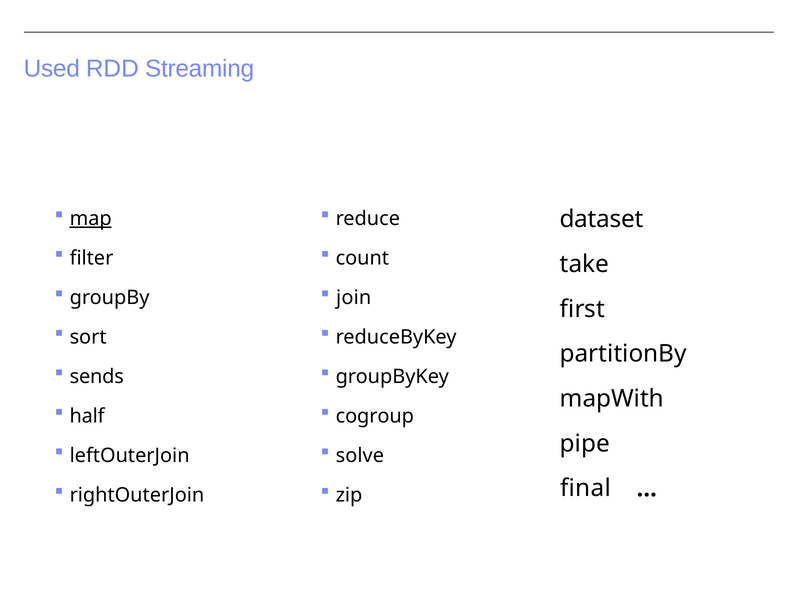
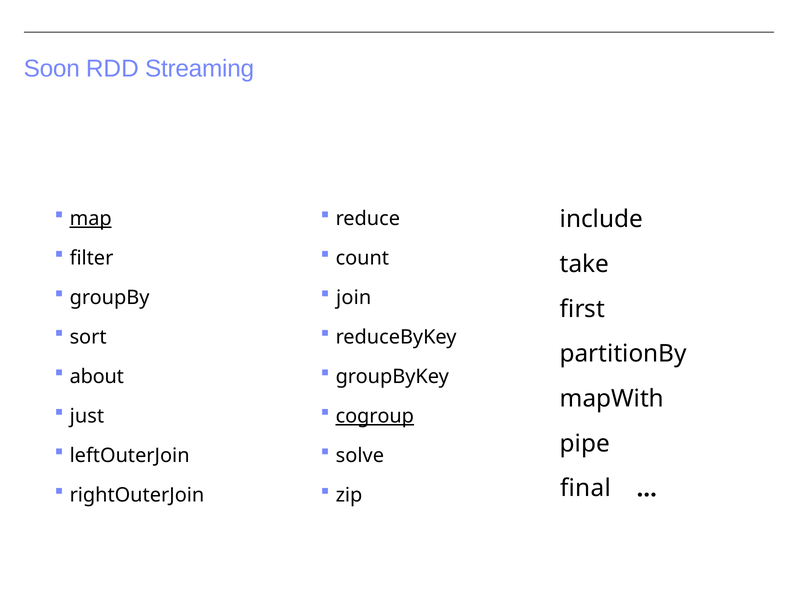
Used: Used -> Soon (52, 69)
dataset: dataset -> include (601, 219)
sends: sends -> about (97, 376)
half: half -> just (87, 416)
cogroup underline: none -> present (375, 416)
